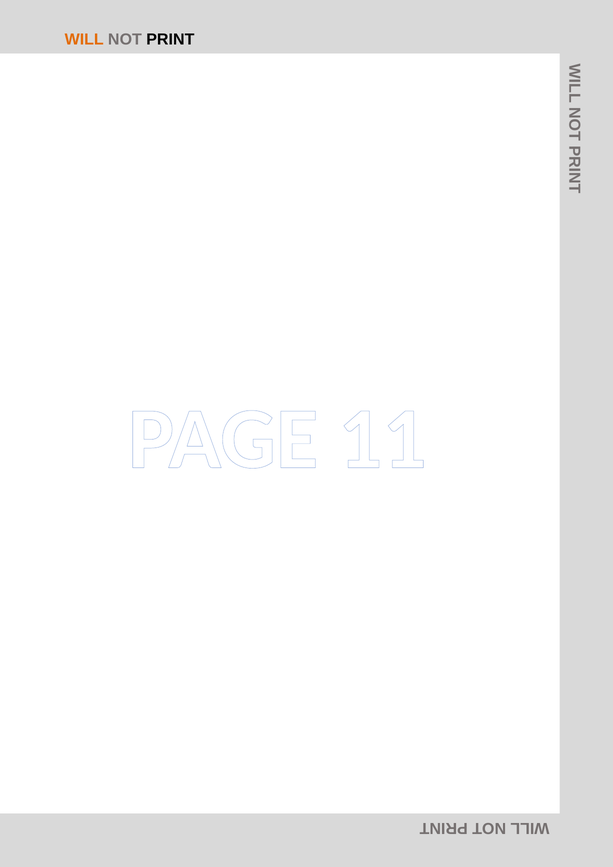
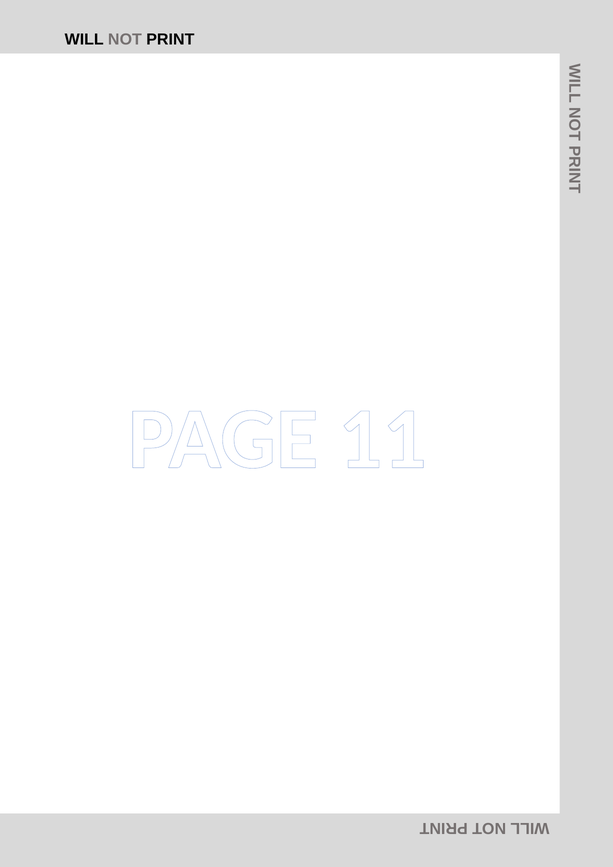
WILL colour: orange -> black (84, 39)
